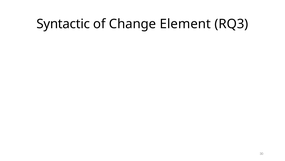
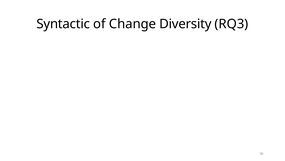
Element: Element -> Diversity (185, 24)
